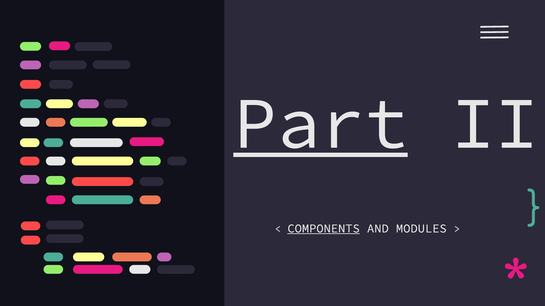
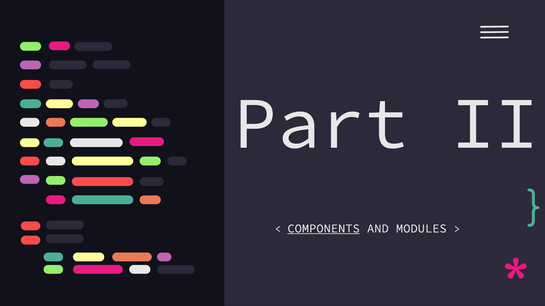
Part underline: present -> none (320, 124)
